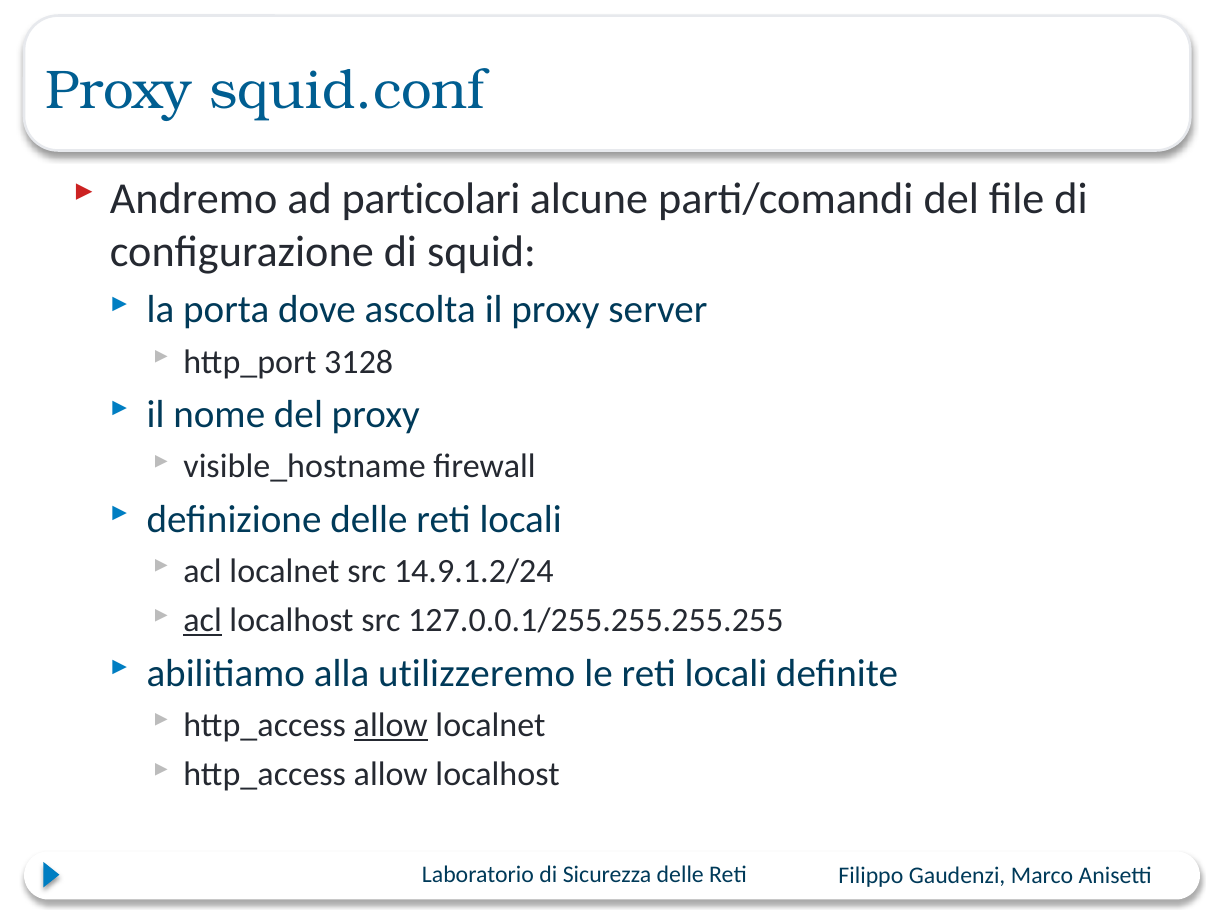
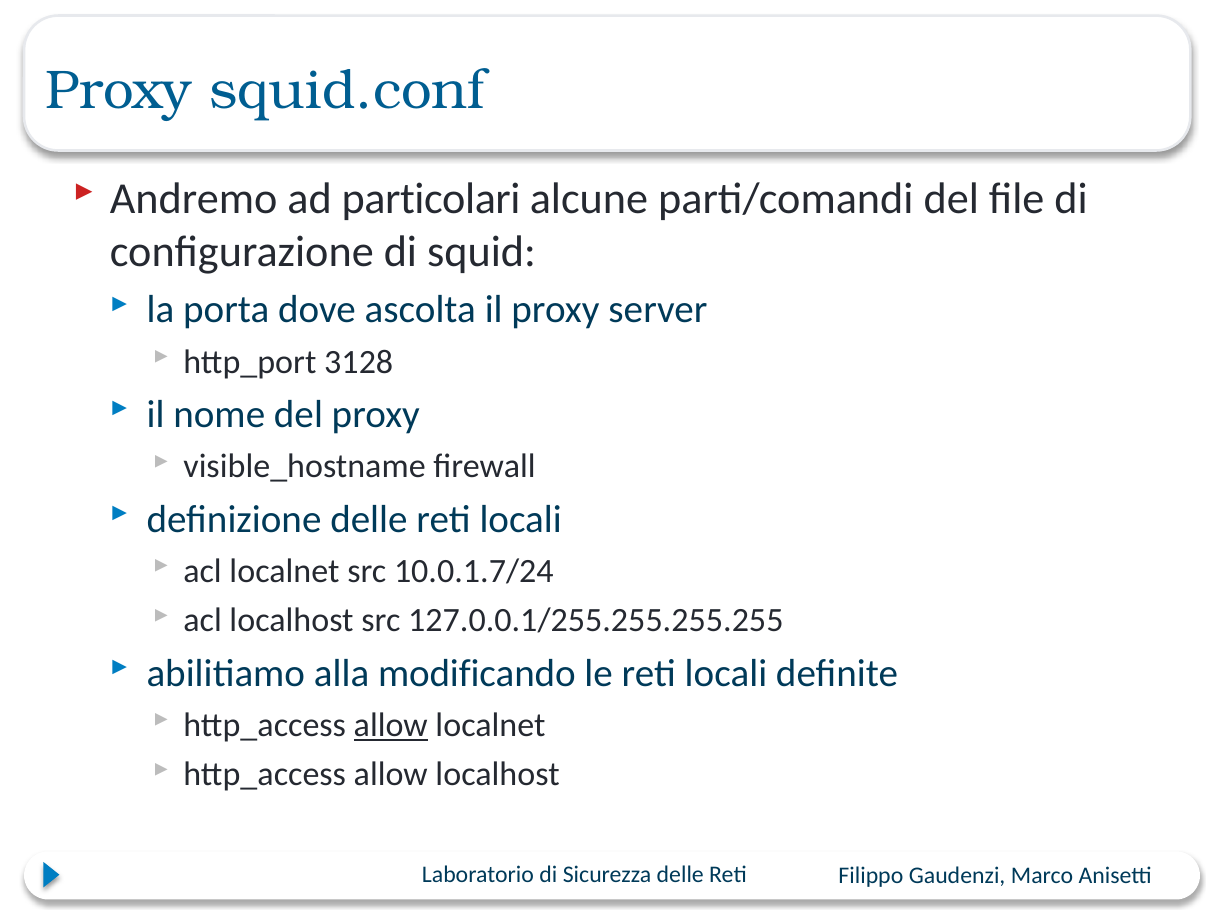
14.9.1.2/24: 14.9.1.2/24 -> 10.0.1.7/24 (474, 571)
acl underline: present -> none (203, 621)
utilizzeremo: utilizzeremo -> modificando (477, 673)
